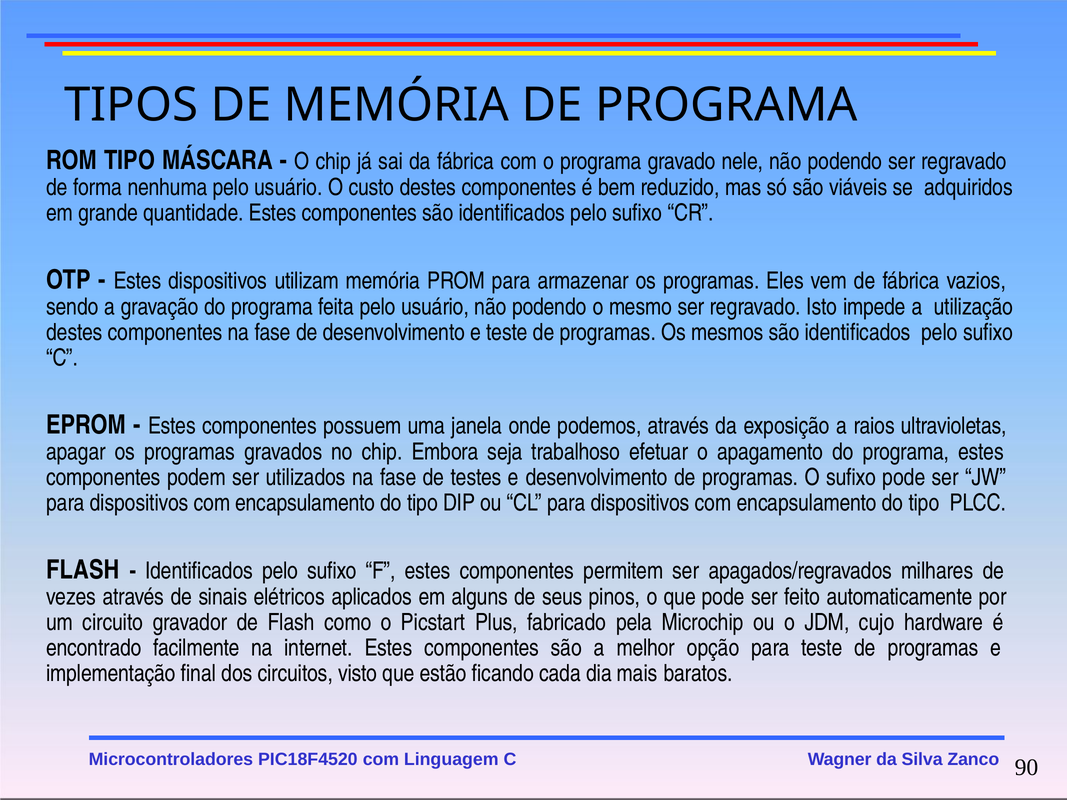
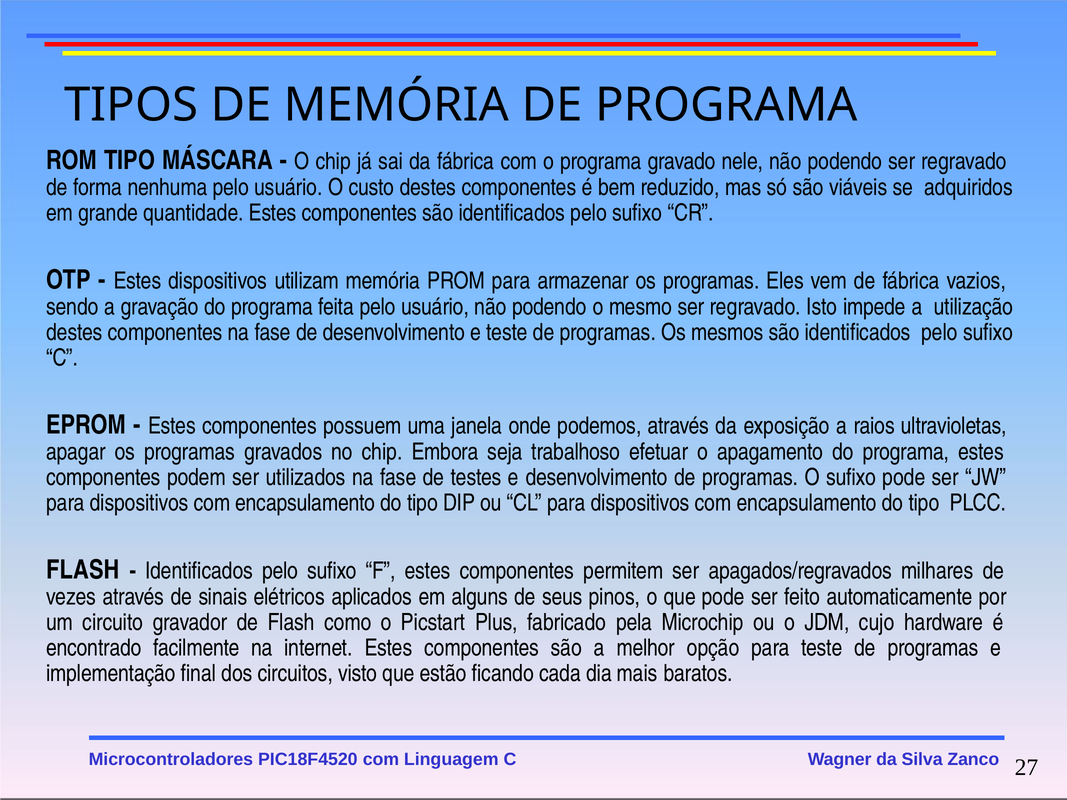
90: 90 -> 27 (1027, 768)
